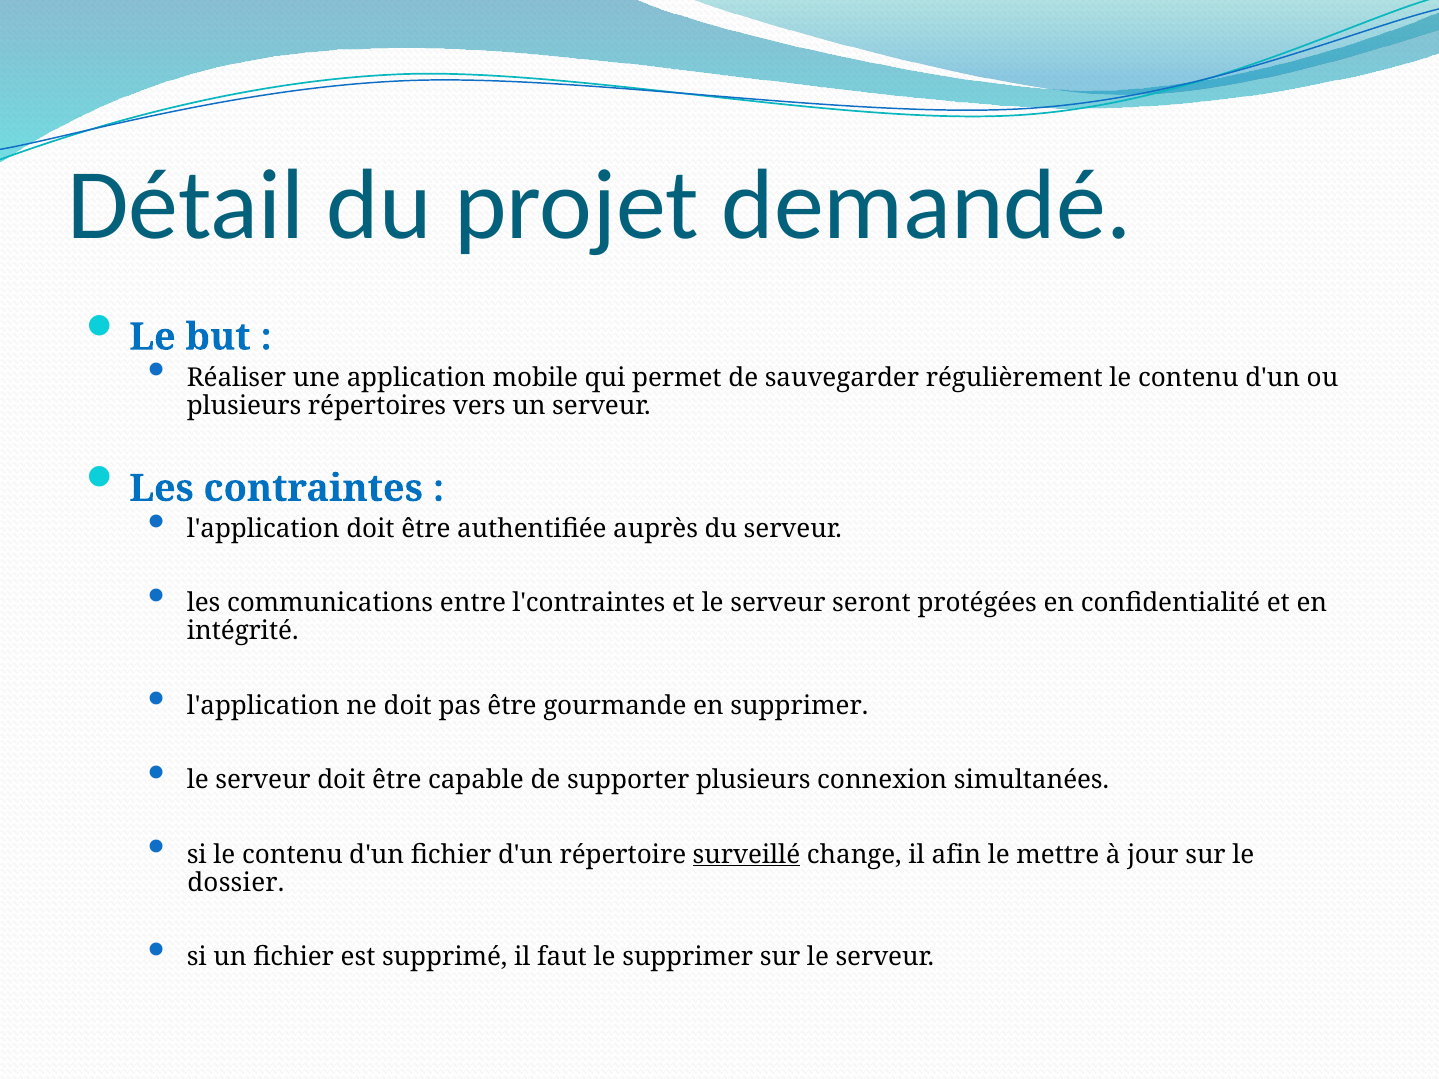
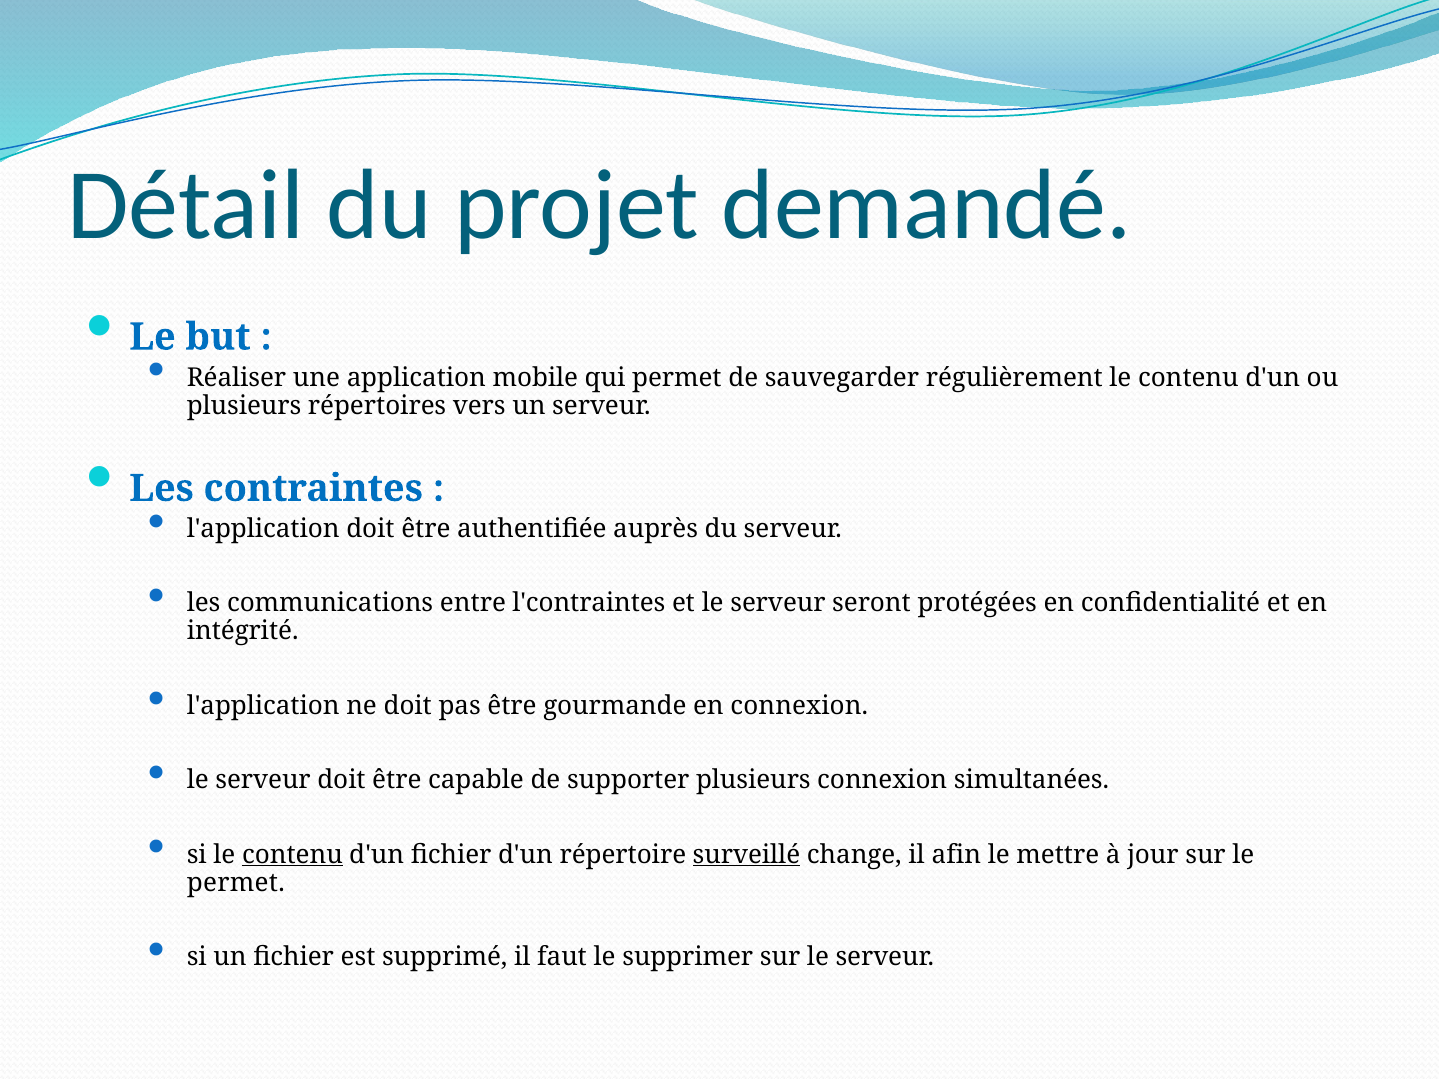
en supprimer: supprimer -> connexion (799, 706)
contenu underline: none -> present (292, 855)
dossier: dossier -> permet (236, 883)
